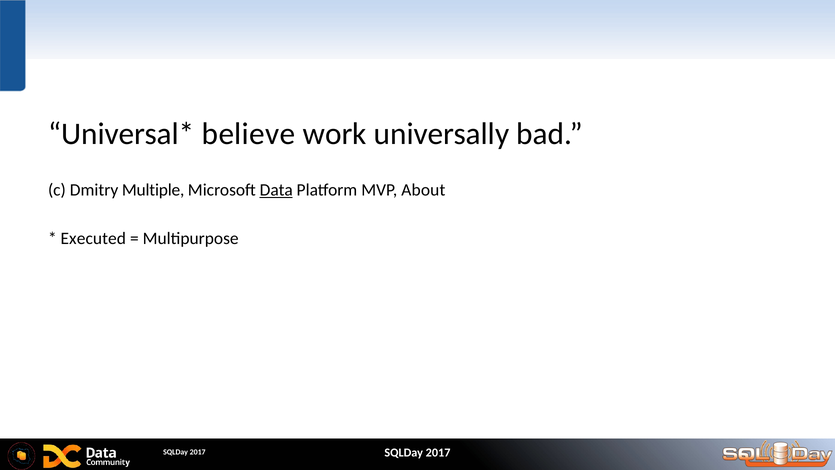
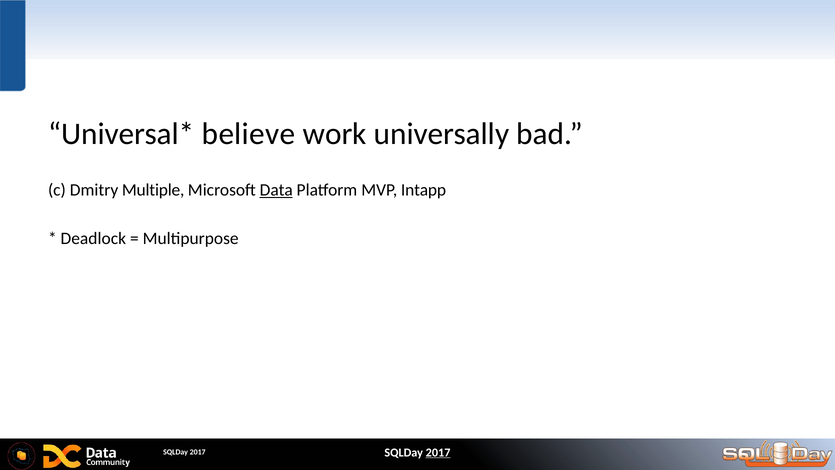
About: About -> Intapp (424, 190)
Executed: Executed -> Deadlock (93, 239)
2017 underline: none -> present (438, 452)
